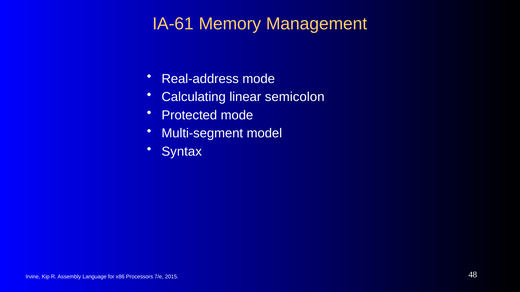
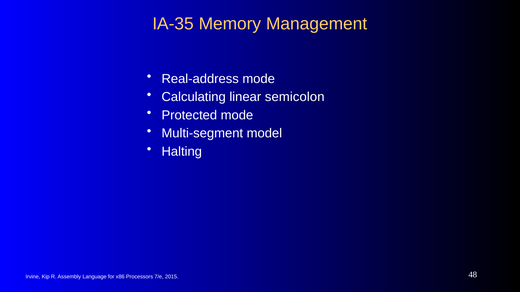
IA-61: IA-61 -> IA-35 (173, 24)
Syntax: Syntax -> Halting (182, 152)
